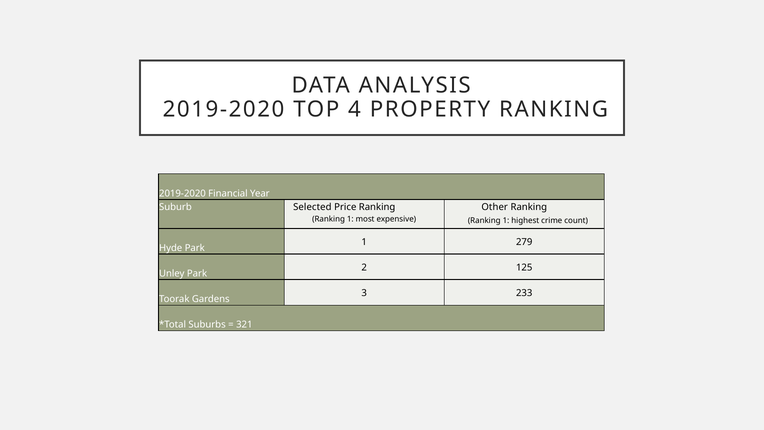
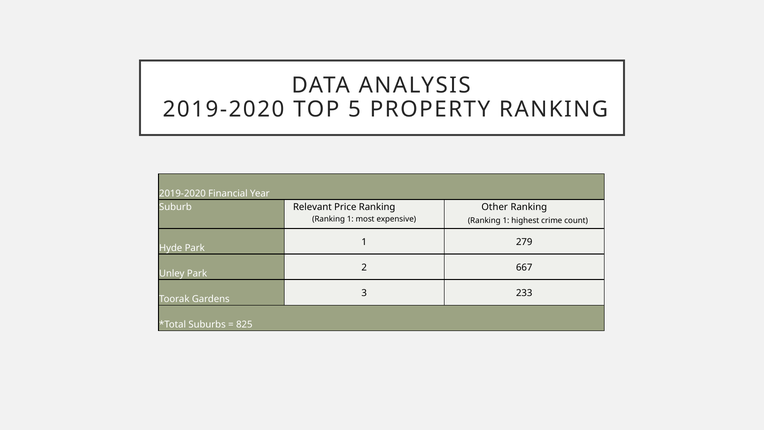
4: 4 -> 5 (354, 110)
Selected: Selected -> Relevant (312, 207)
125: 125 -> 667 (524, 267)
321: 321 -> 825 (244, 325)
